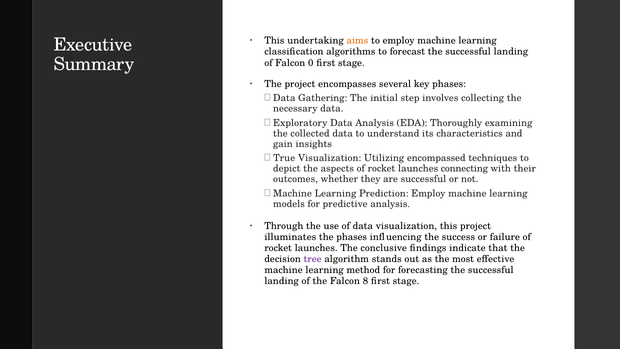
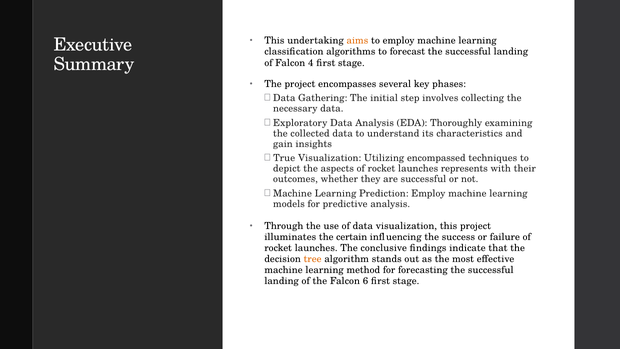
0: 0 -> 4 (311, 63)
connecting: connecting -> represents (464, 169)
the phases: phases -> certain (352, 237)
tree colour: purple -> orange (313, 259)
8: 8 -> 6 (365, 281)
